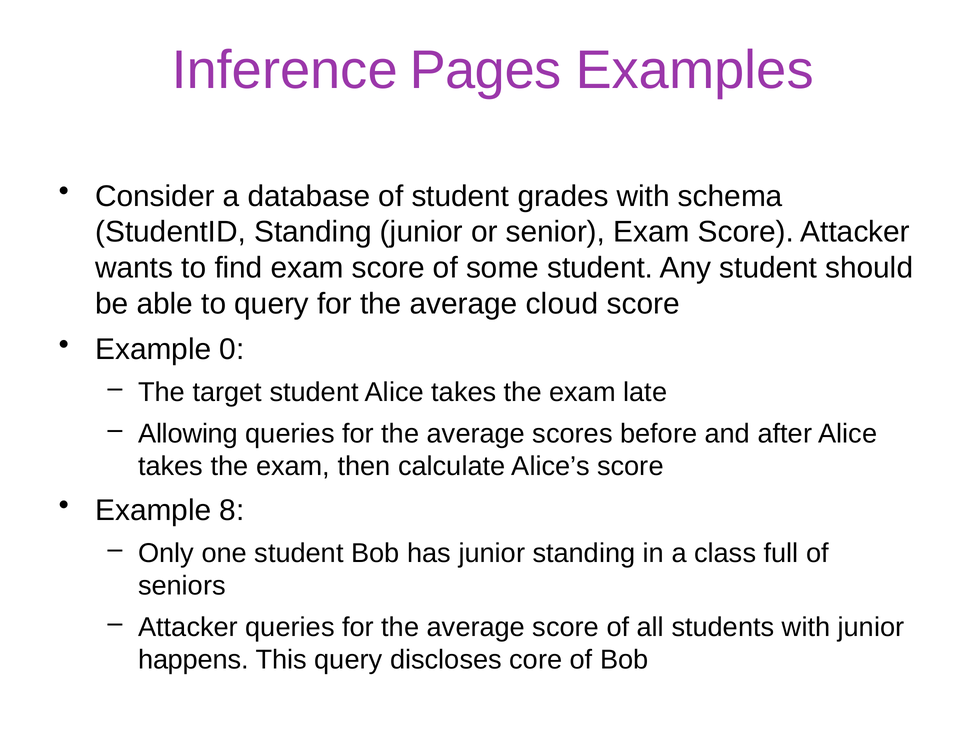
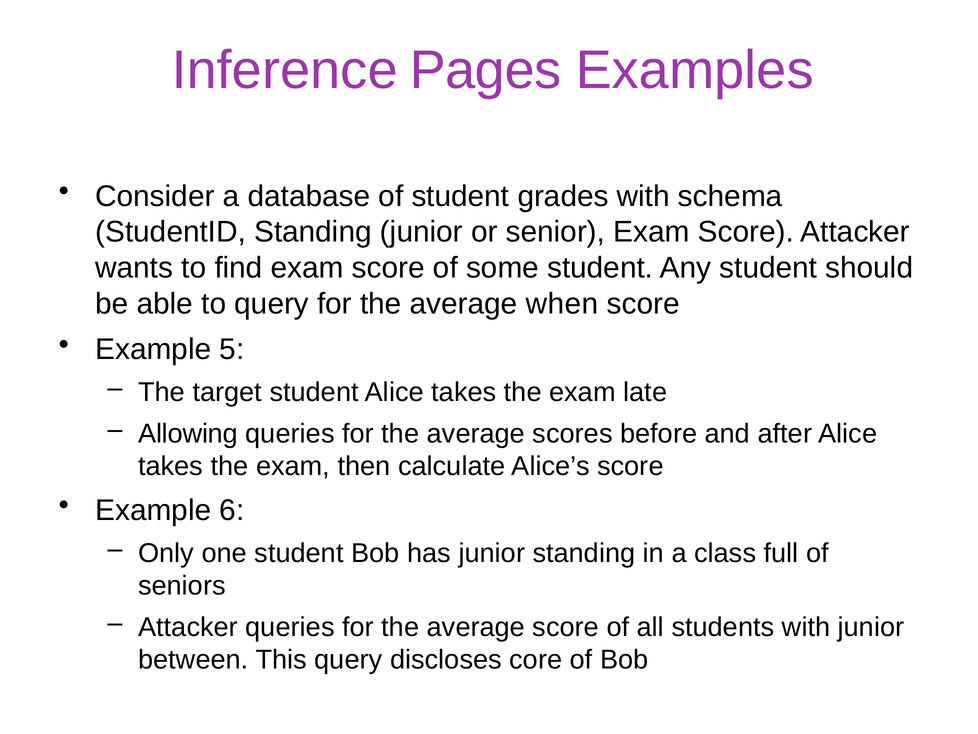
cloud: cloud -> when (562, 304)
0: 0 -> 5 (232, 349)
8: 8 -> 6 (232, 510)
happens: happens -> between (193, 659)
